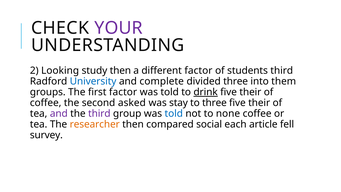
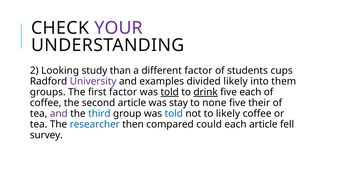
study then: then -> than (120, 71)
students third: third -> cups (282, 71)
University colour: blue -> purple (93, 81)
complete: complete -> examples (162, 81)
divided three: three -> likely (236, 81)
told underline: none -> present (170, 92)
their: their -> each (250, 92)
second asked: asked -> article (132, 103)
to three: three -> none (214, 103)
third colour: purple -> blue (99, 113)
to none: none -> likely (228, 113)
researcher colour: orange -> blue (95, 124)
social: social -> could (209, 124)
